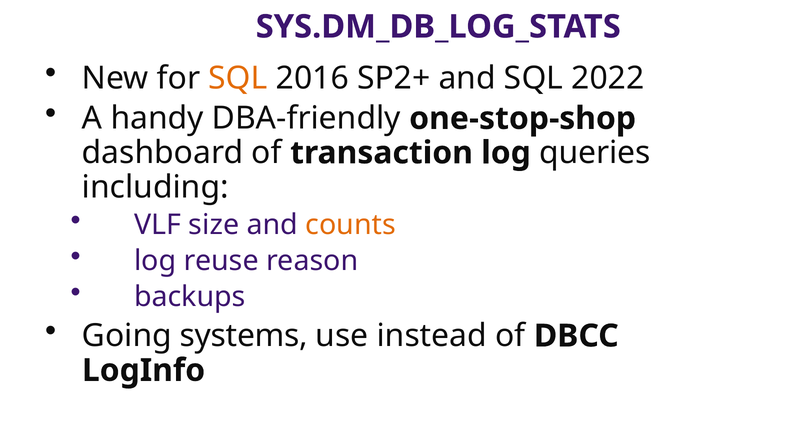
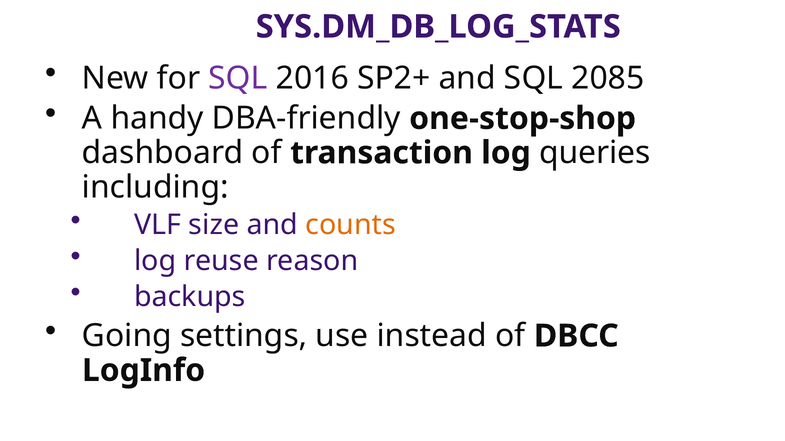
SQL colour: orange -> purple (238, 78)
2022: 2022 -> 2085 (608, 78)
systems: systems -> settings (244, 336)
